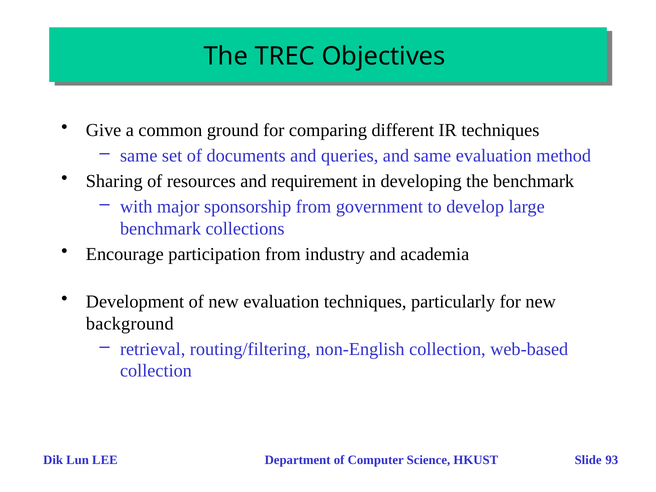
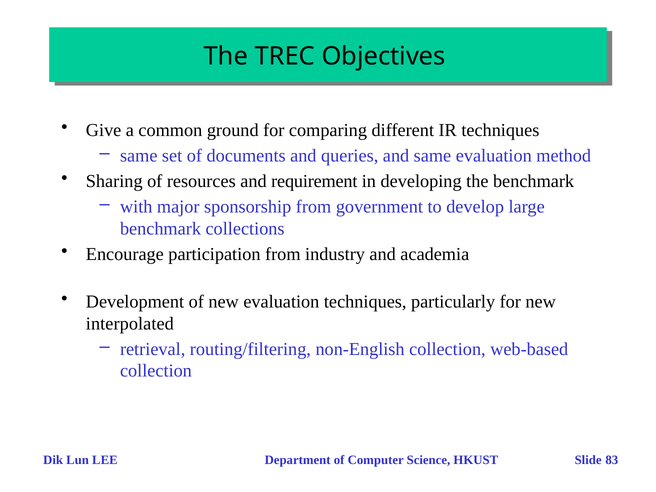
background: background -> interpolated (130, 324)
93: 93 -> 83 (612, 460)
